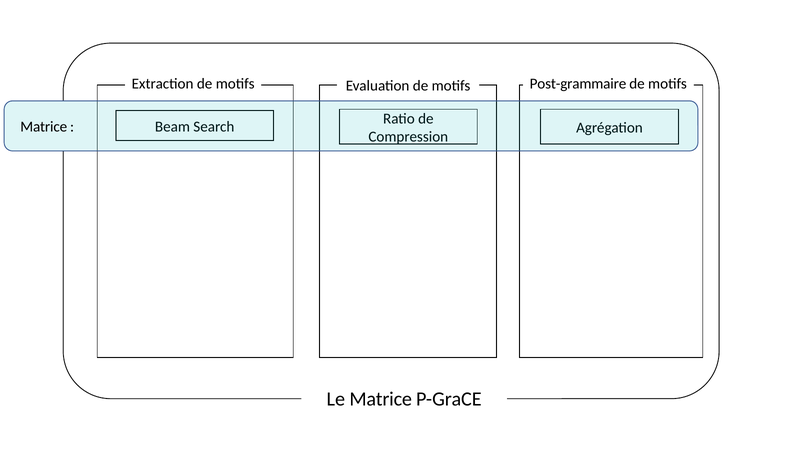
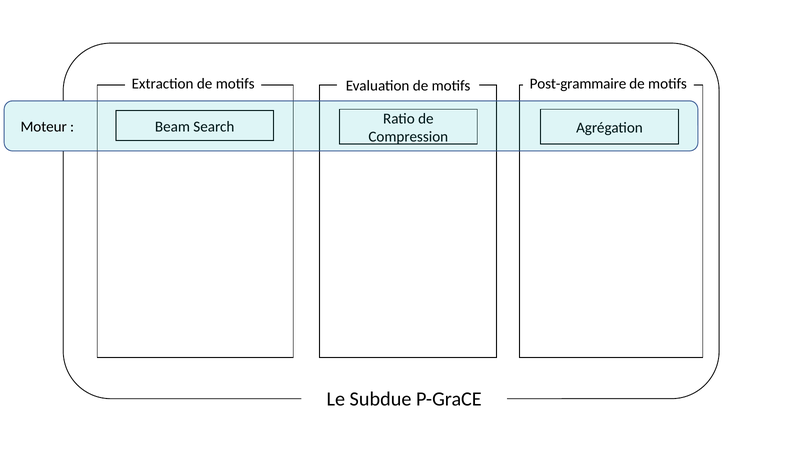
Matrice: Matrice -> Moteur (44, 127)
Le Matrice: Matrice -> Subdue (381, 398)
